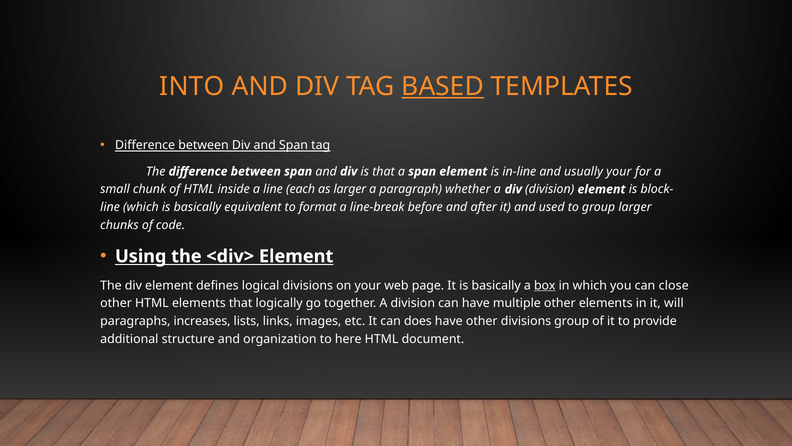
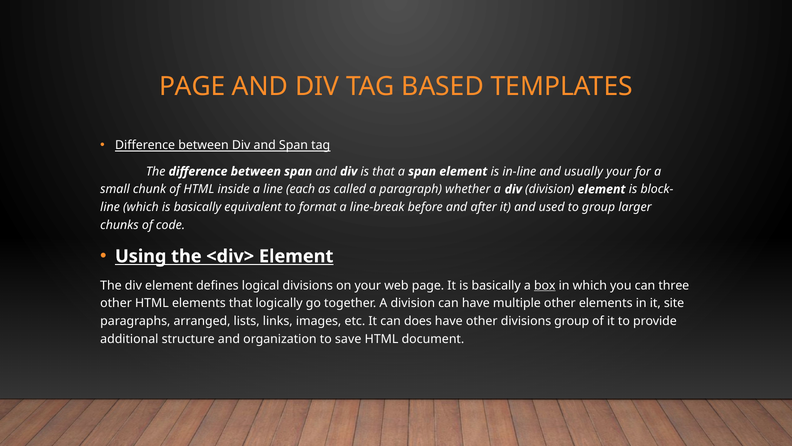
INTO: INTO -> PAGE (192, 86)
BASED underline: present -> none (443, 86)
as larger: larger -> called (350, 189)
close: close -> three (674, 285)
will: will -> site (674, 303)
increases: increases -> arranged (202, 321)
here: here -> save (348, 339)
